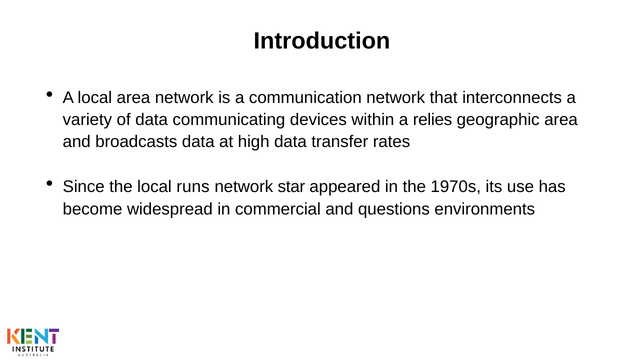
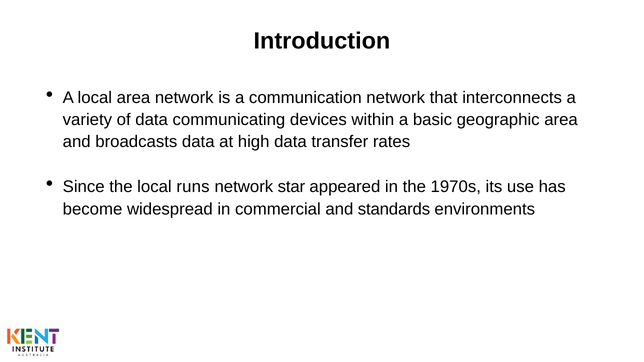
relies: relies -> basic (432, 120)
questions: questions -> standards (394, 209)
